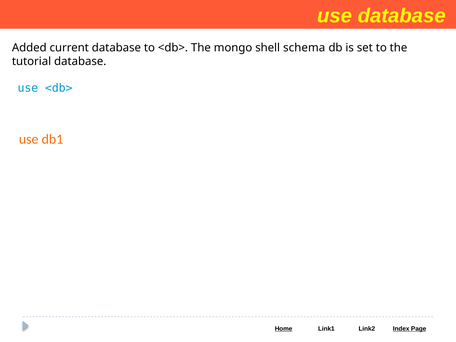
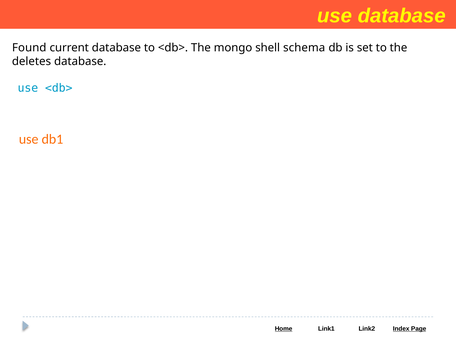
Added: Added -> Found (29, 48)
tutorial: tutorial -> deletes (31, 62)
